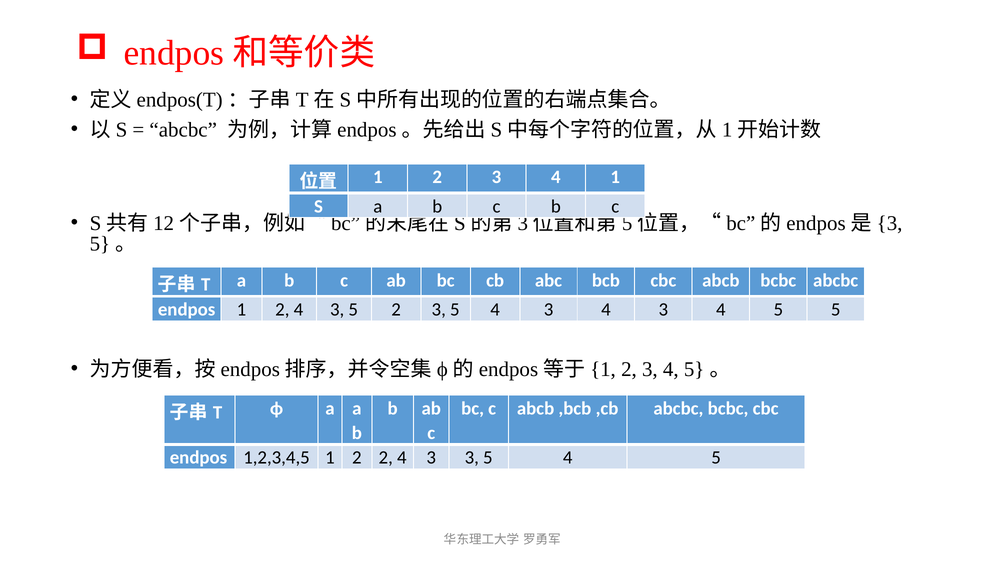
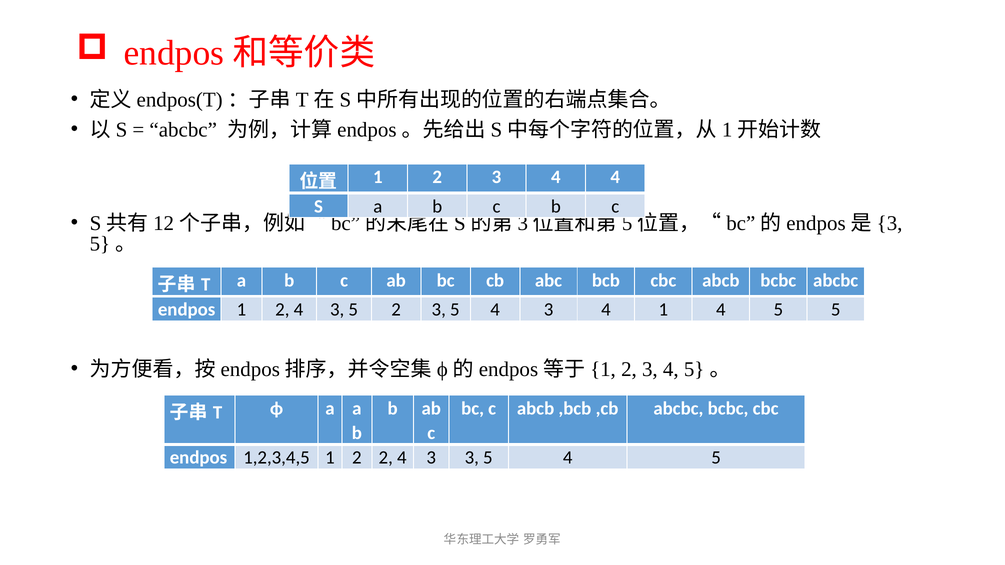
4 1: 1 -> 4 (615, 177)
3 4 3: 3 -> 1 (663, 310)
